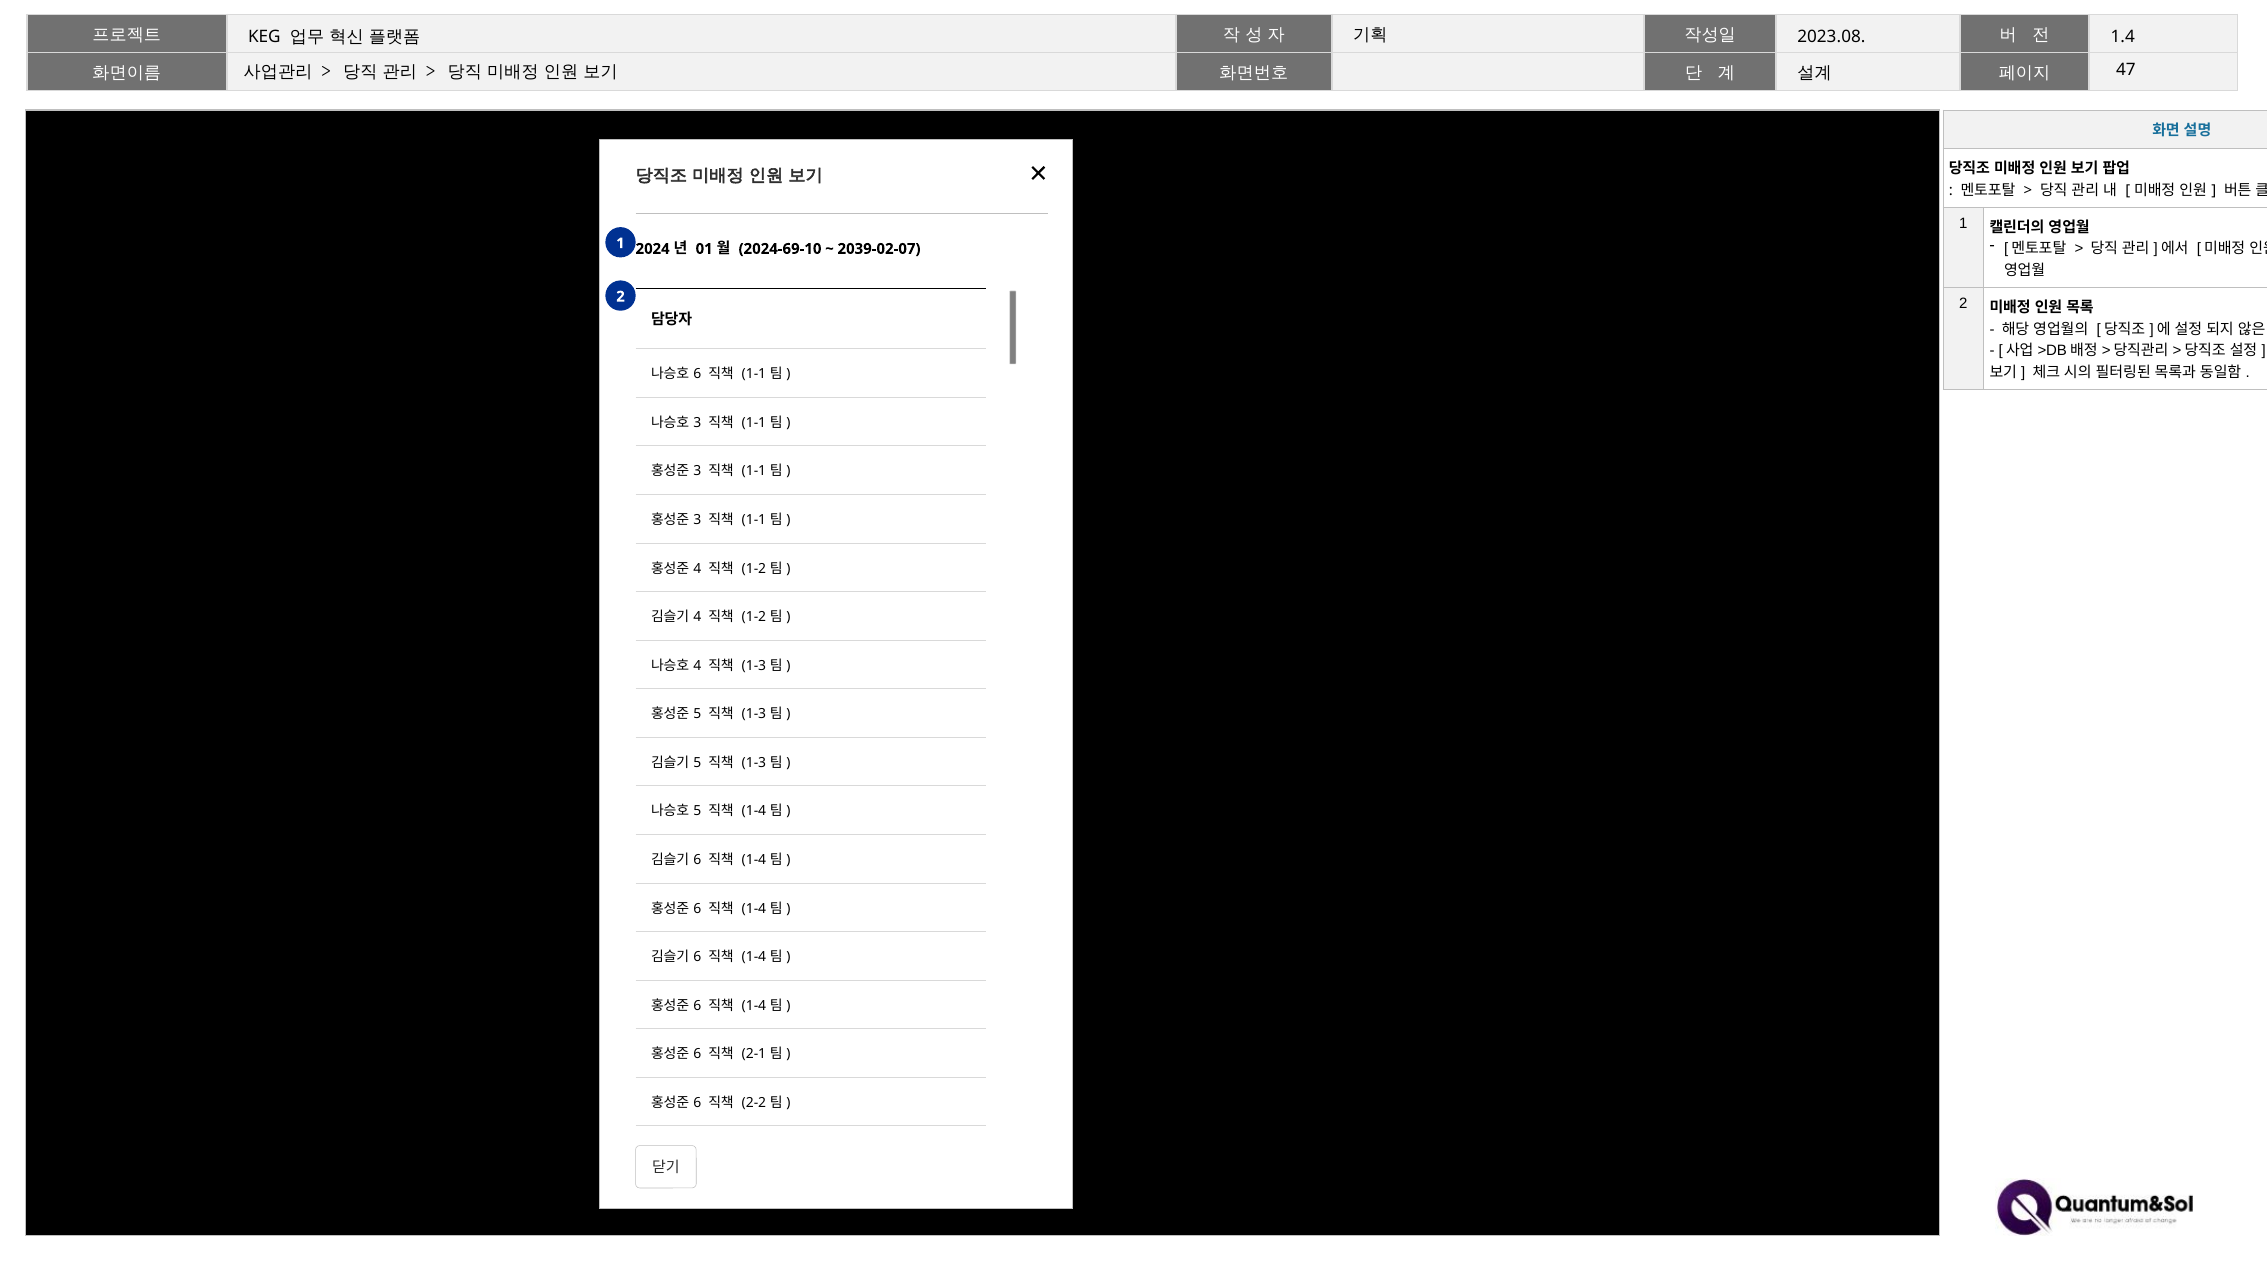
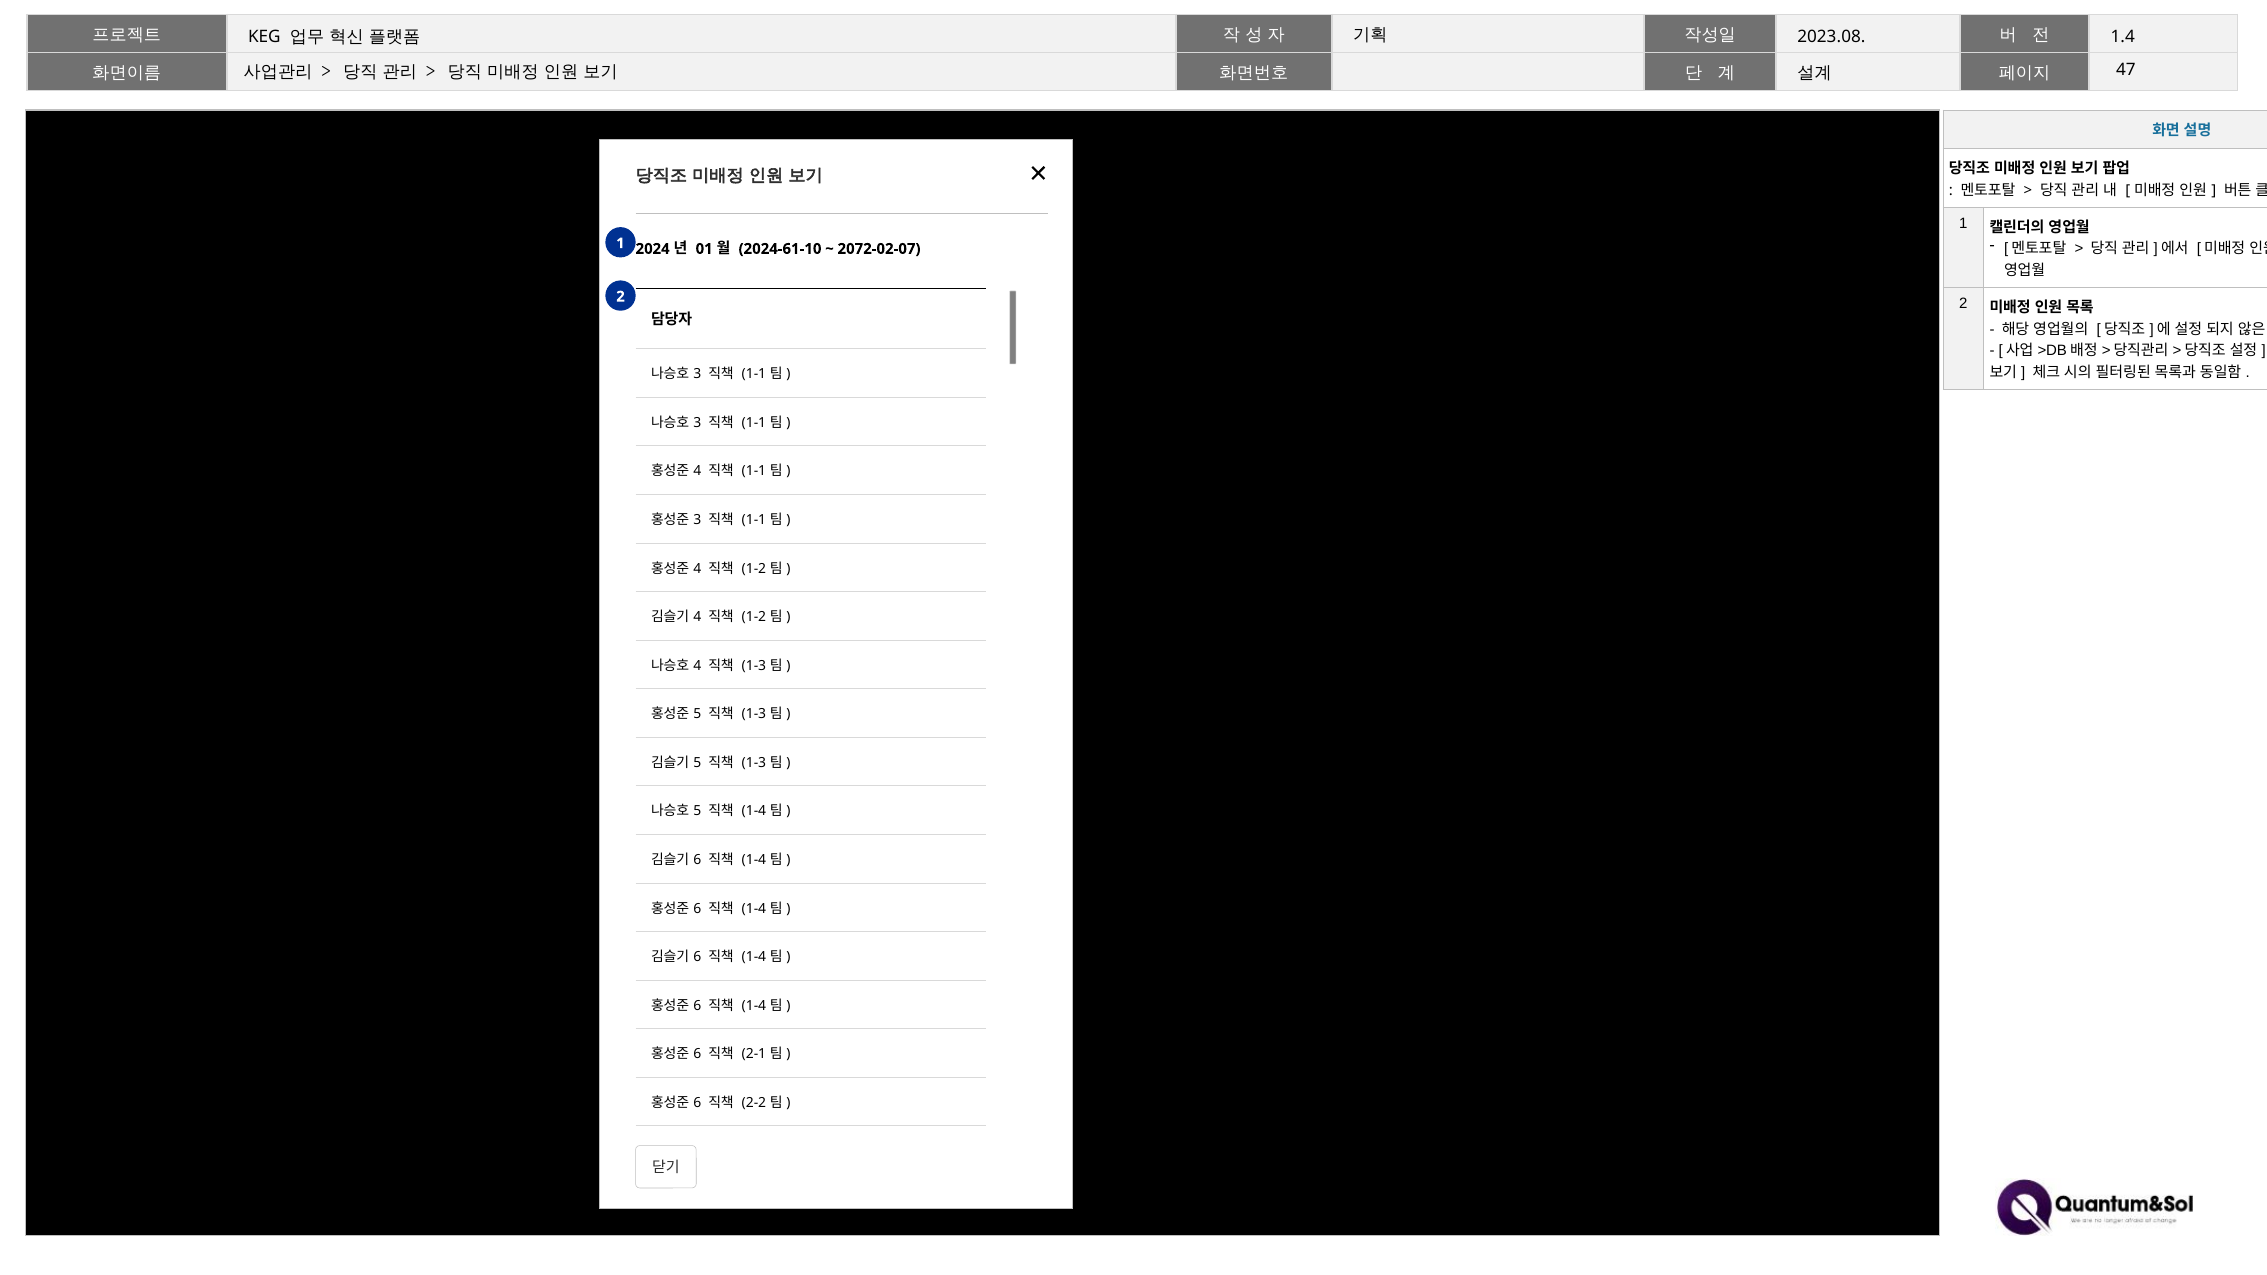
2024-69-10: 2024-69-10 -> 2024-61-10 (780, 249)
2039-02-07: 2039-02-07 -> 2072-02-07 (879, 249)
6: 6 -> 3 (697, 374)
3: 3 -> 4 (697, 471)
